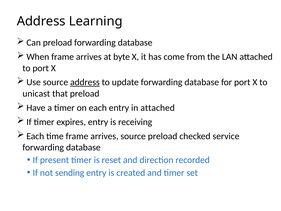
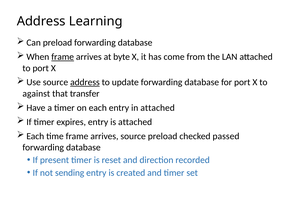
frame underline: none -> present (63, 57)
unicast: unicast -> against (36, 93)
that preload: preload -> transfer (85, 93)
is receiving: receiving -> attached (135, 122)
service: service -> passed (226, 136)
